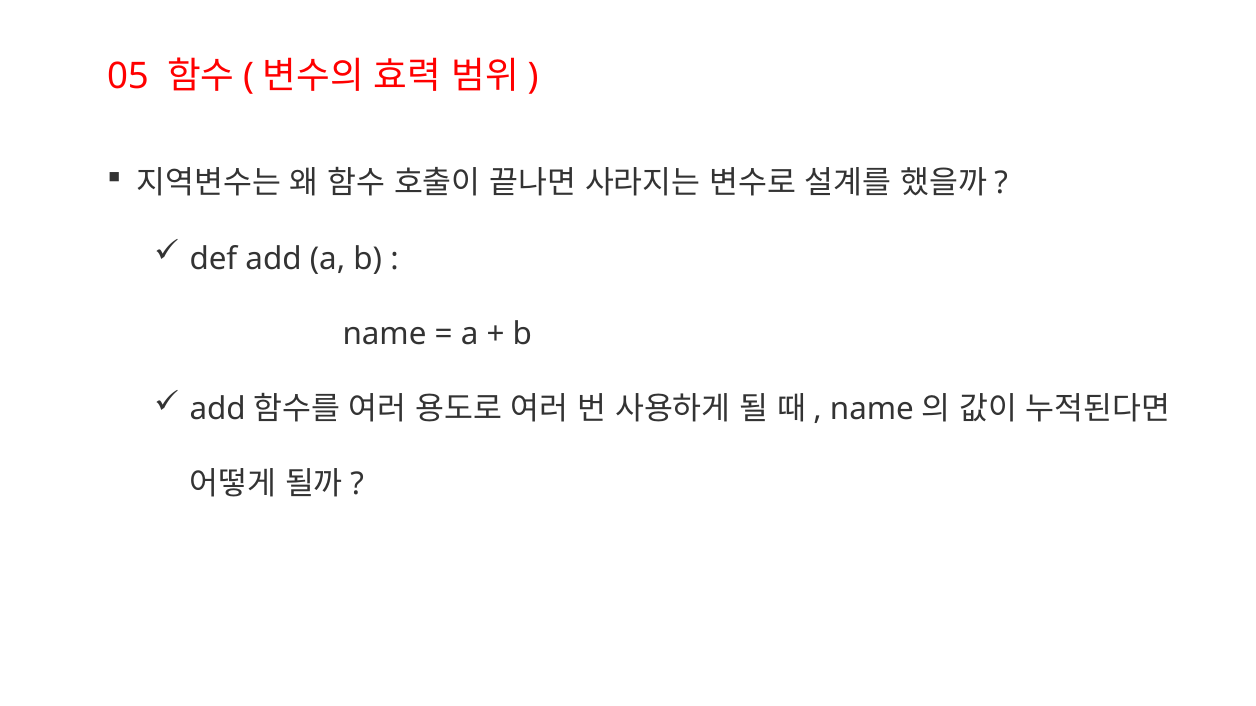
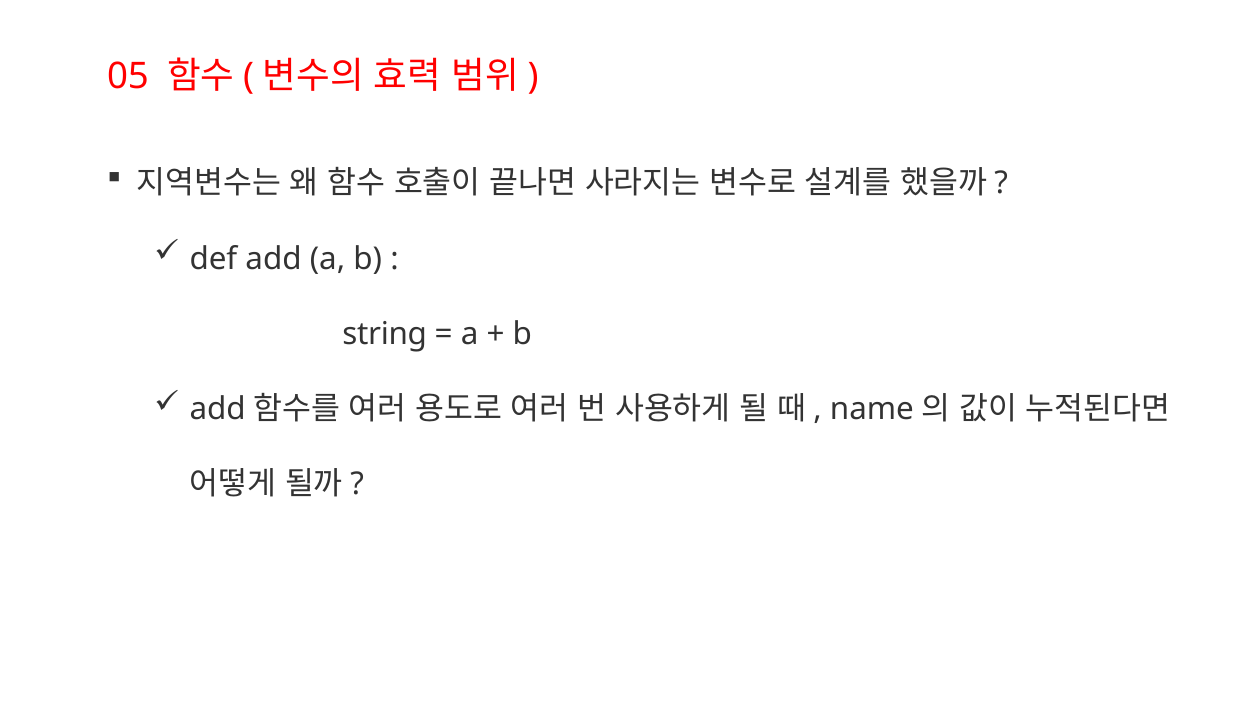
name: name -> string (385, 334)
